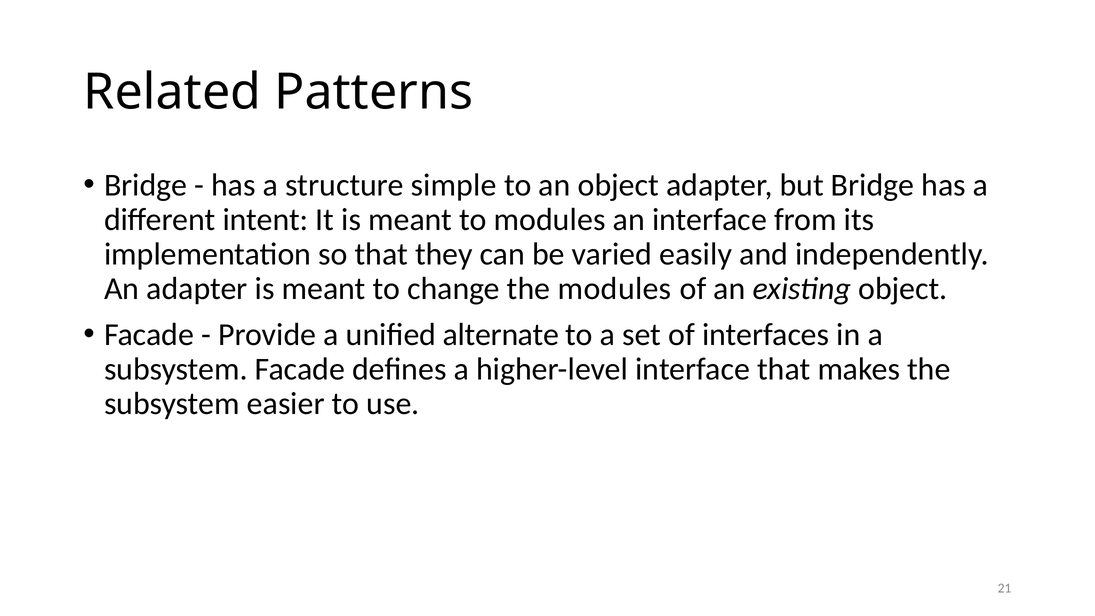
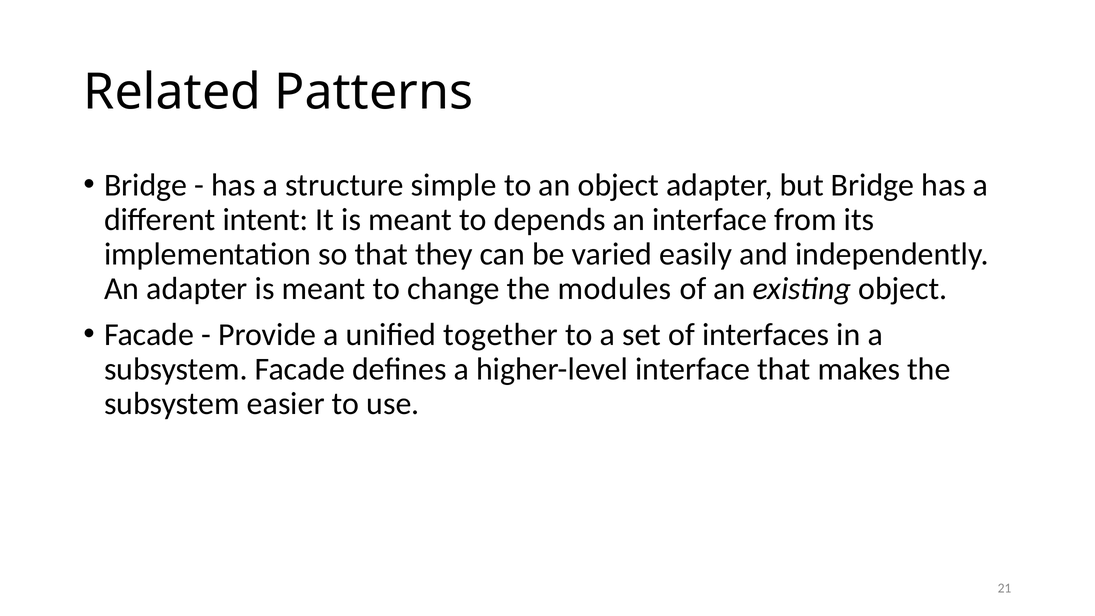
to modules: modules -> depends (550, 220)
alternate: alternate -> together (501, 335)
